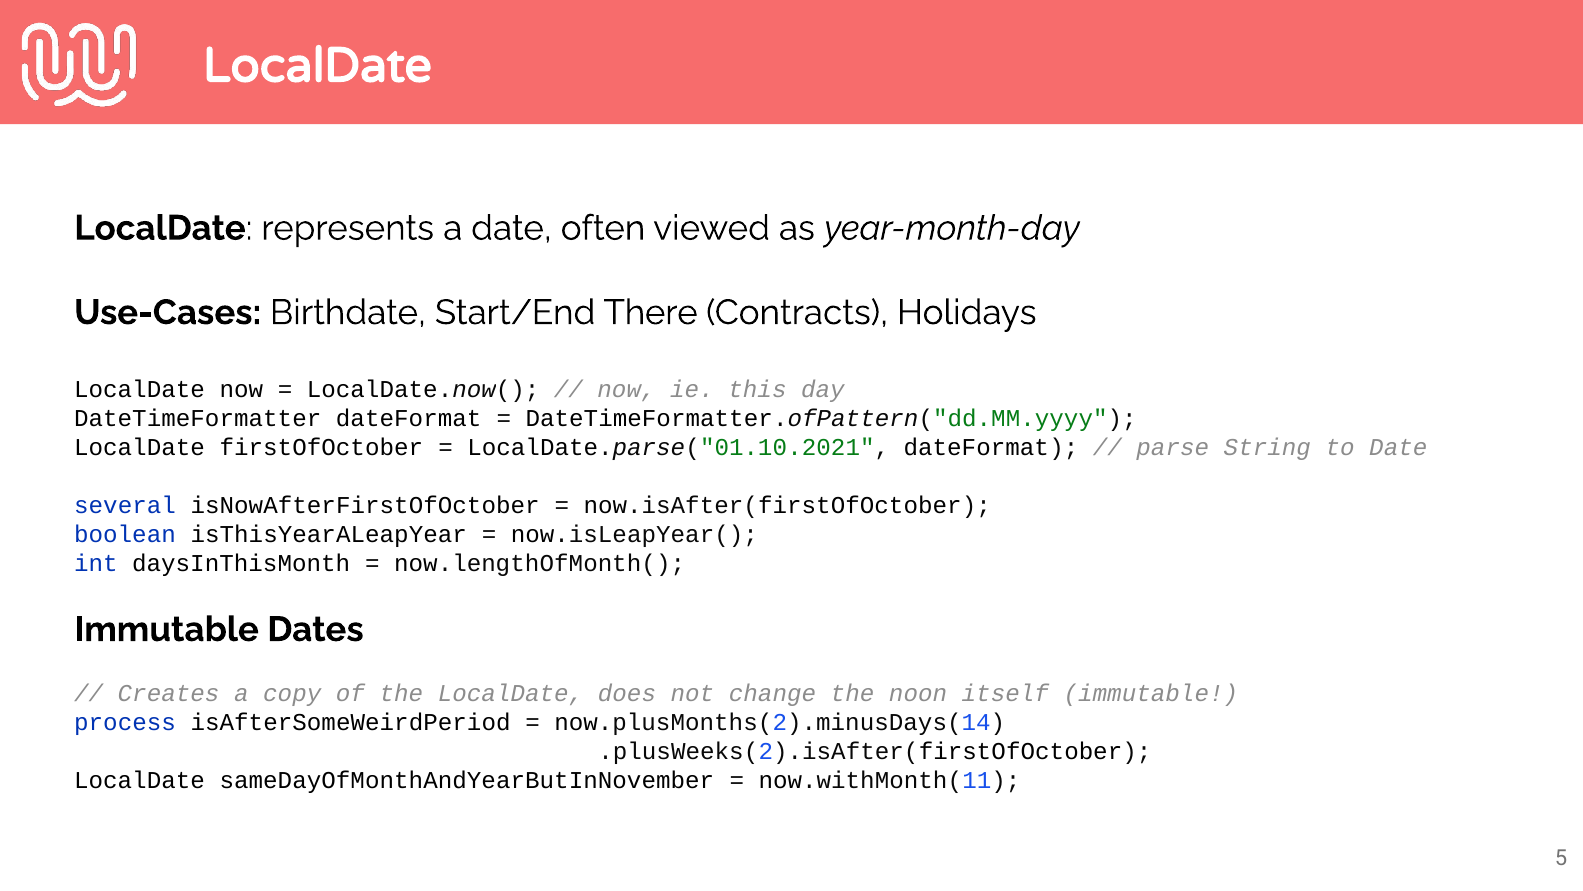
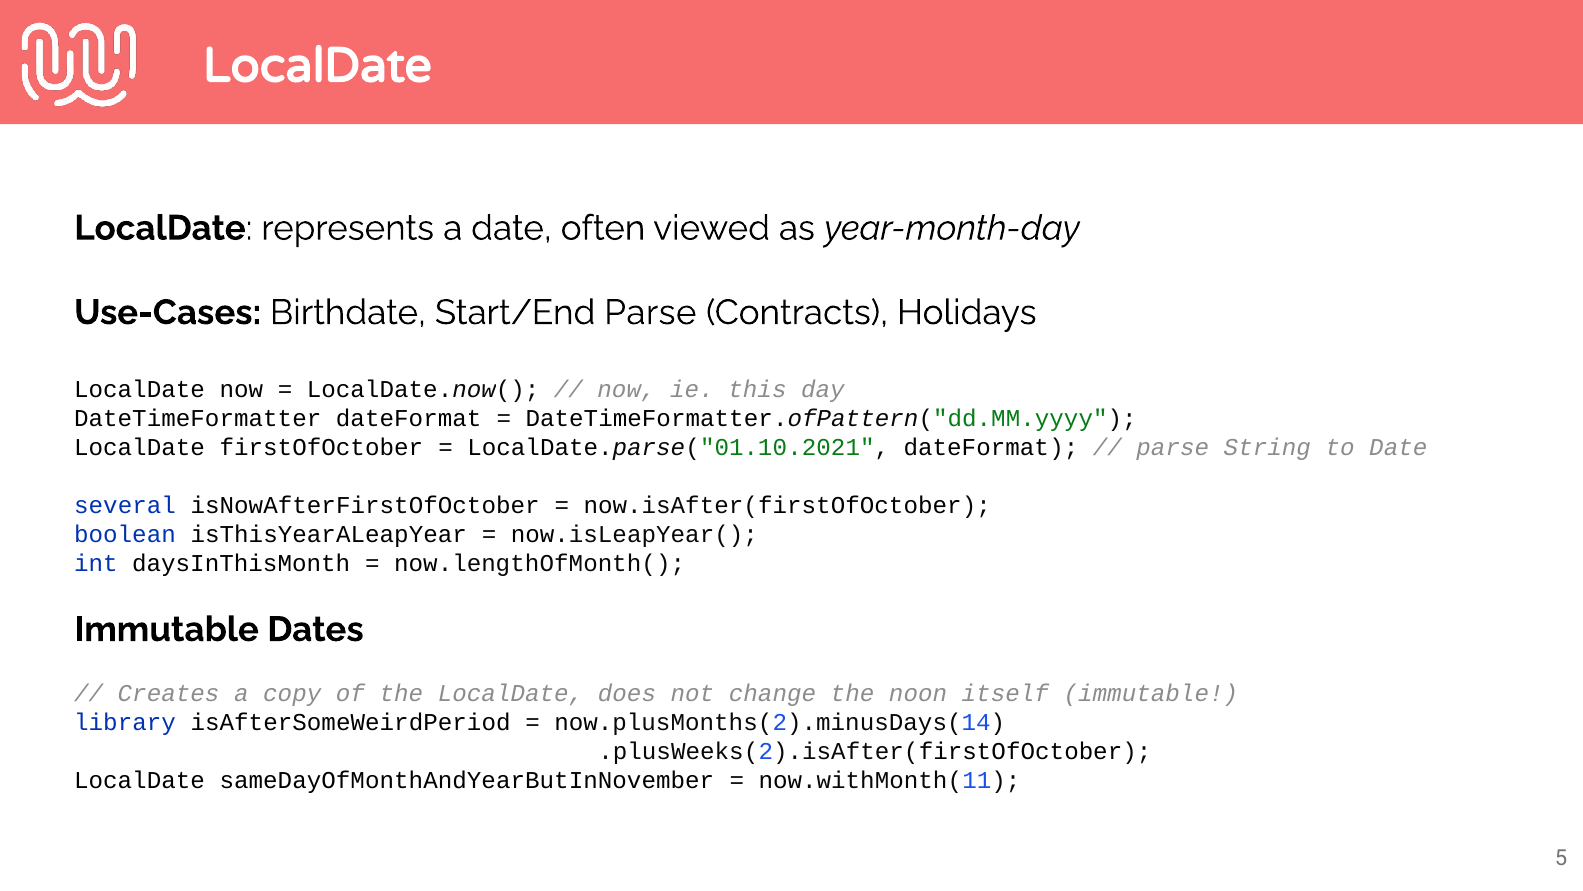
Start/End There: There -> Parse (650, 312)
process: process -> library (125, 722)
